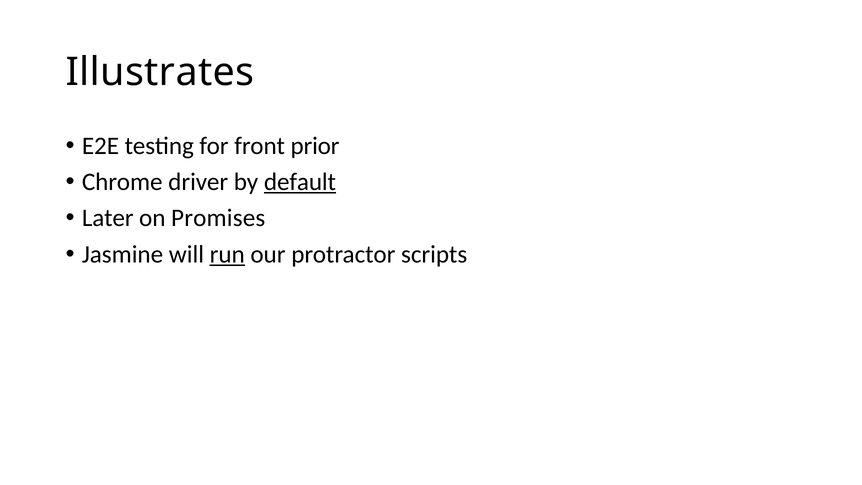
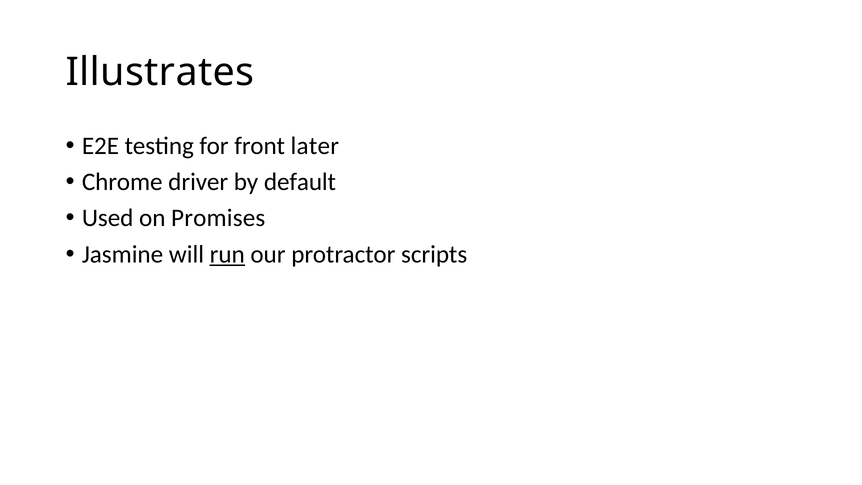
prior: prior -> later (315, 146)
default underline: present -> none (300, 182)
Later: Later -> Used (108, 218)
